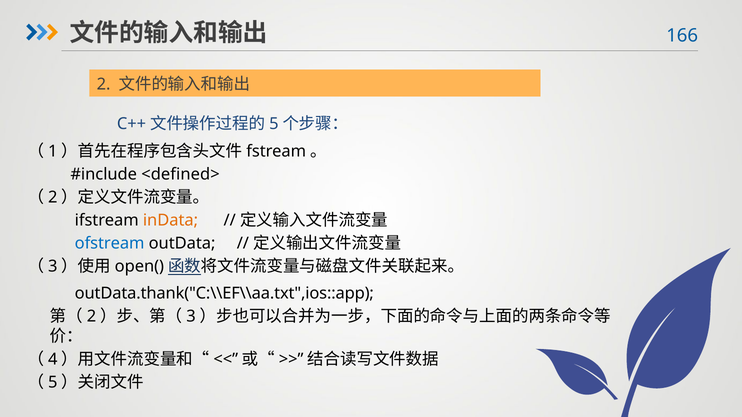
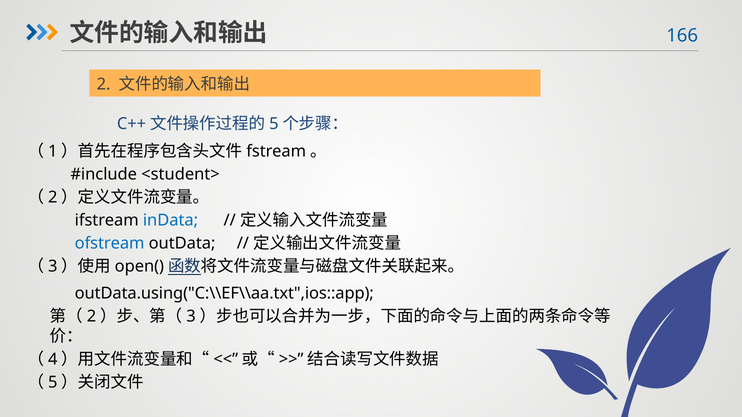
<defined>: <defined> -> <student> (181, 174)
inData colour: orange -> blue (170, 221)
outData.thank("C:\\EF\\aa.txt",ios::app: outData.thank("C:\\EF\\aa.txt",ios::app -> outData.using("C:\\EF\\aa.txt",ios::app (224, 294)
